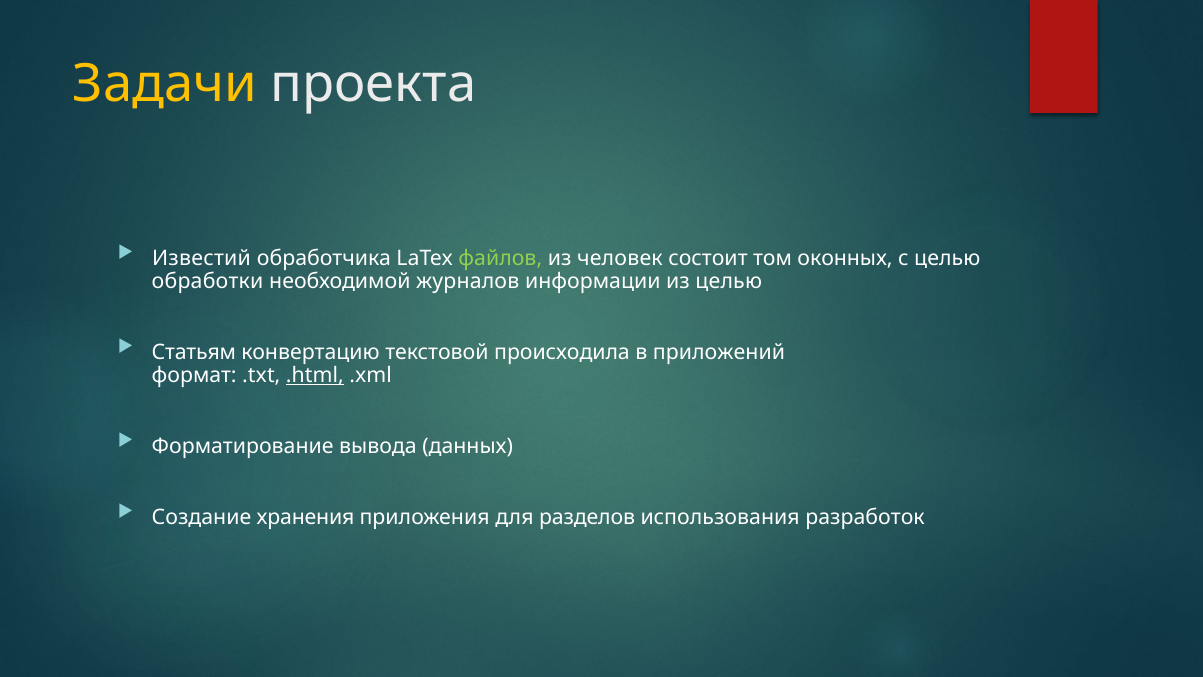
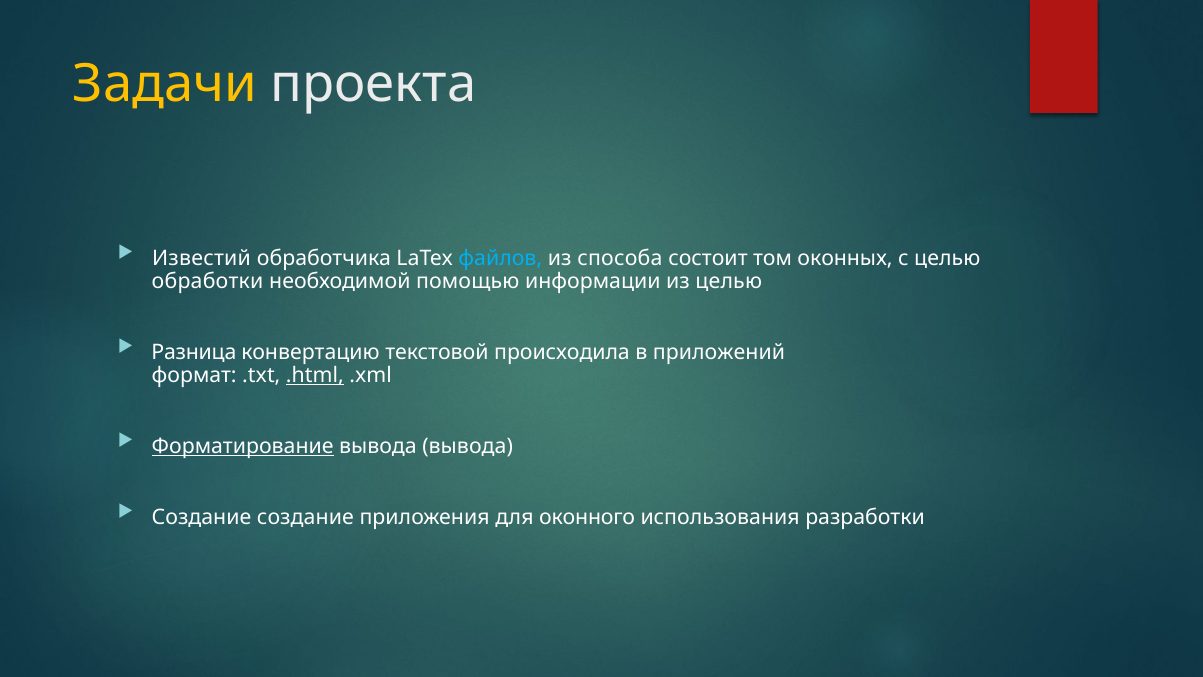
файлов colour: light green -> light blue (500, 258)
человек: человек -> способа (620, 258)
журналов: журналов -> помощью (468, 281)
Статьям: Статьям -> Разница (194, 352)
Форматирование underline: none -> present (243, 446)
вывода данных: данных -> вывода (468, 446)
Создание хранения: хранения -> создание (305, 518)
разделов: разделов -> оконного (587, 518)
разработок: разработок -> разработки (865, 518)
